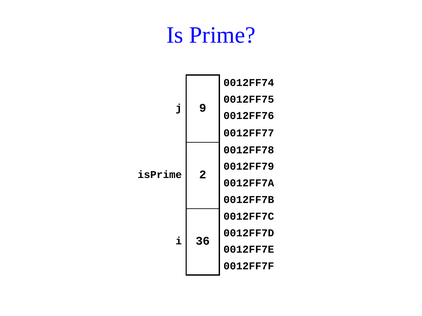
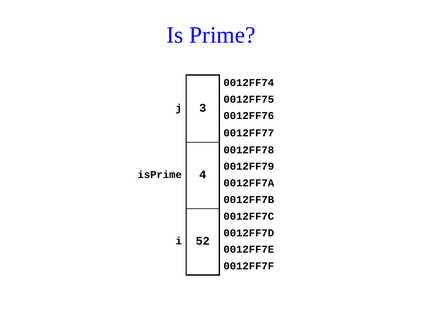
9: 9 -> 3 (203, 108)
2: 2 -> 4 (203, 175)
36: 36 -> 52 (203, 241)
